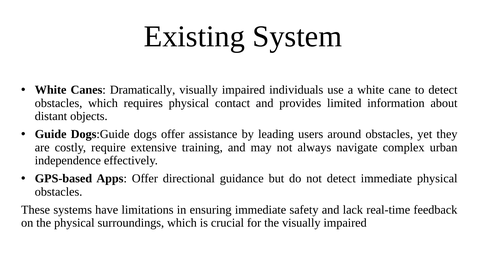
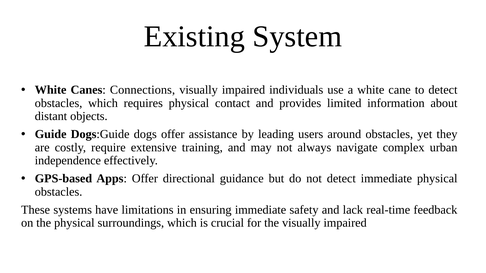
Dramatically: Dramatically -> Connections (143, 90)
